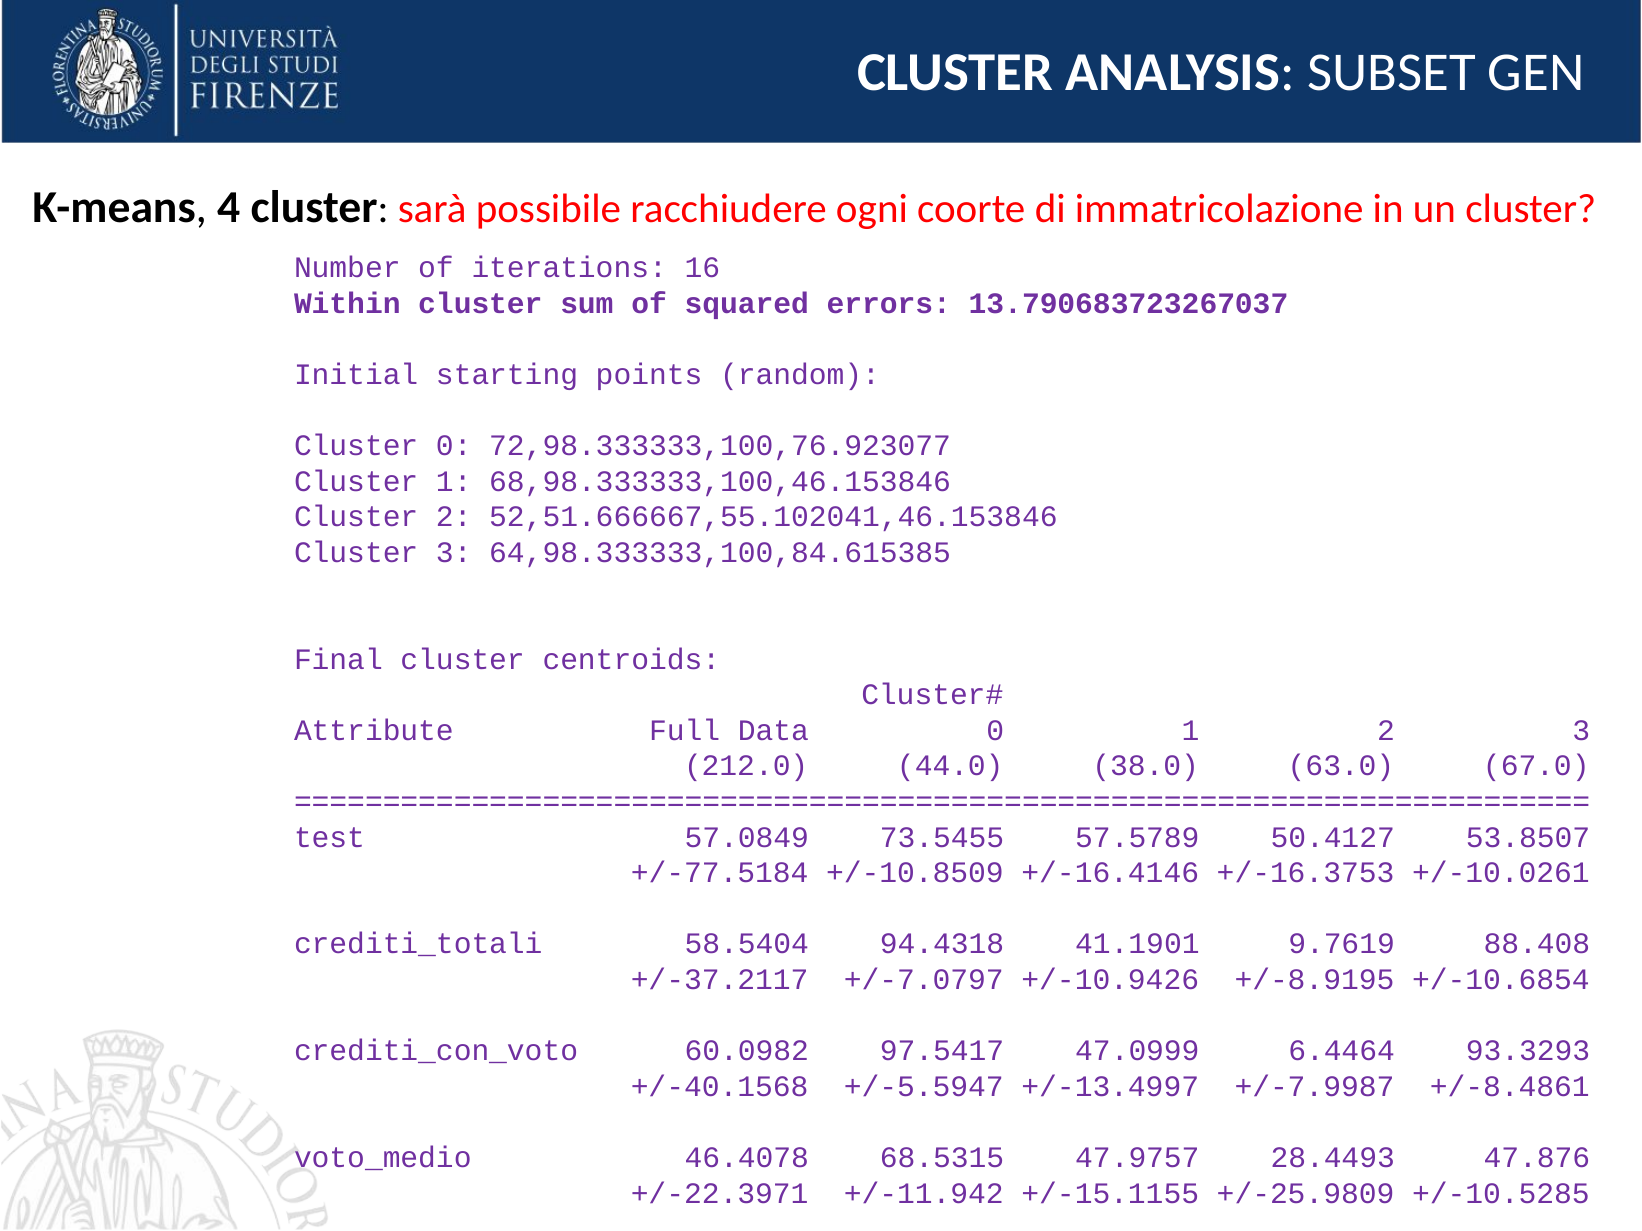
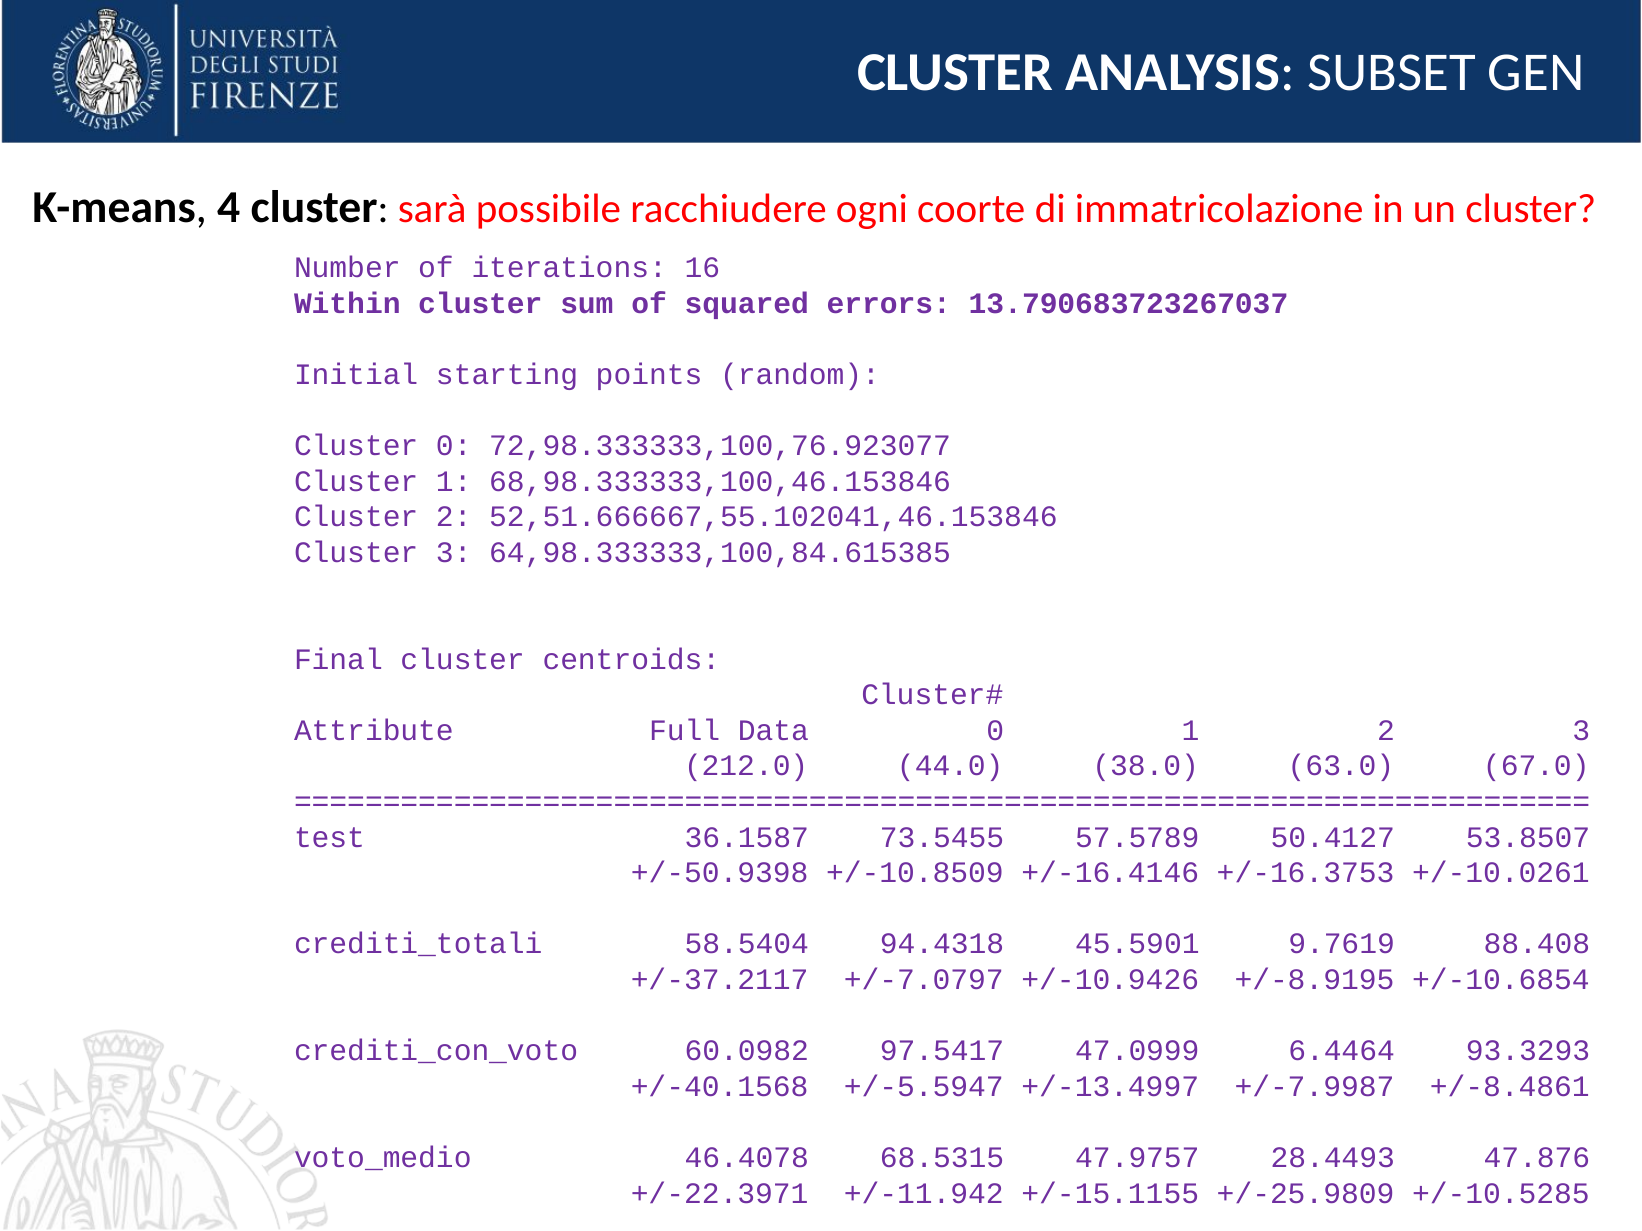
57.0849: 57.0849 -> 36.1587 (747, 838)
+/-77.5184: +/-77.5184 -> +/-50.9398 (720, 873)
41.1901: 41.1901 -> 45.5901 (1137, 945)
